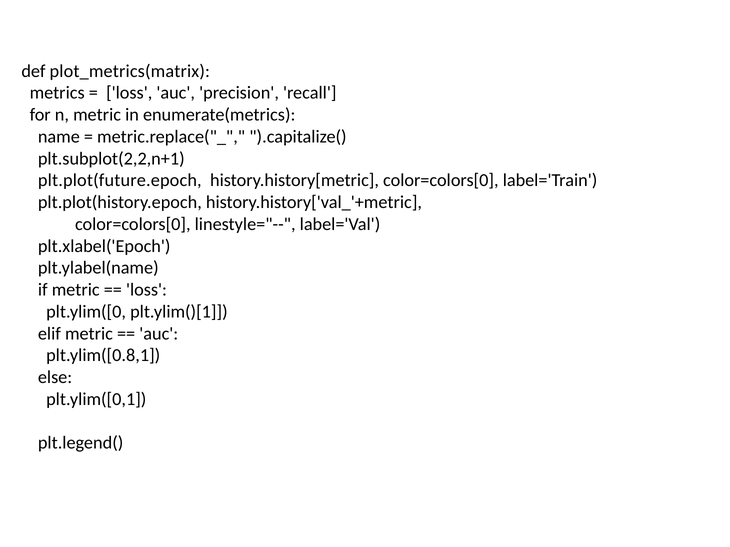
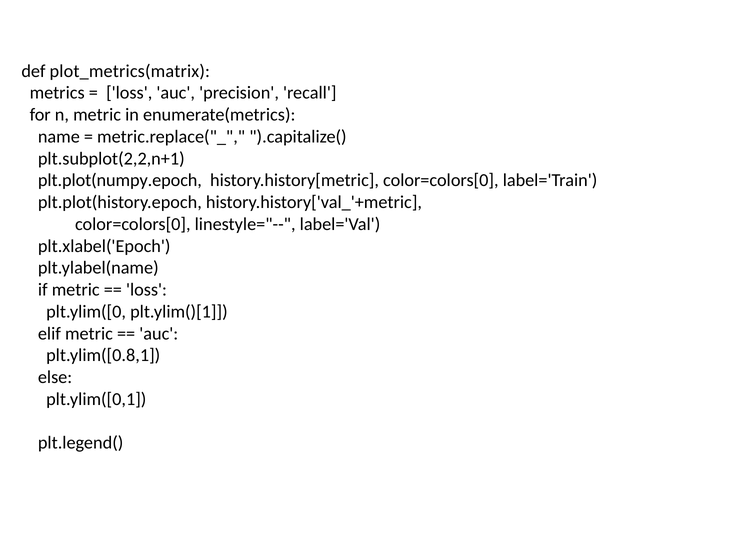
plt.plot(future.epoch: plt.plot(future.epoch -> plt.plot(numpy.epoch (120, 181)
